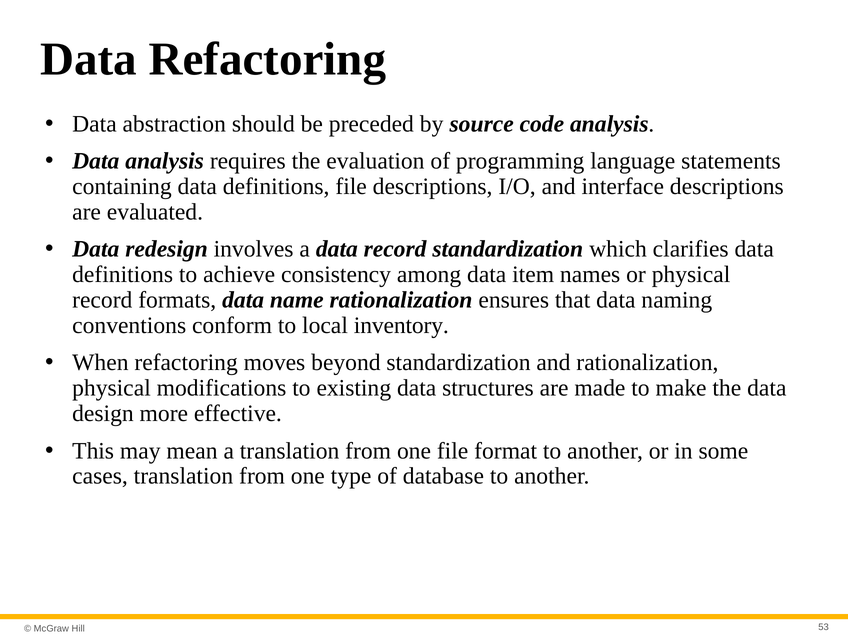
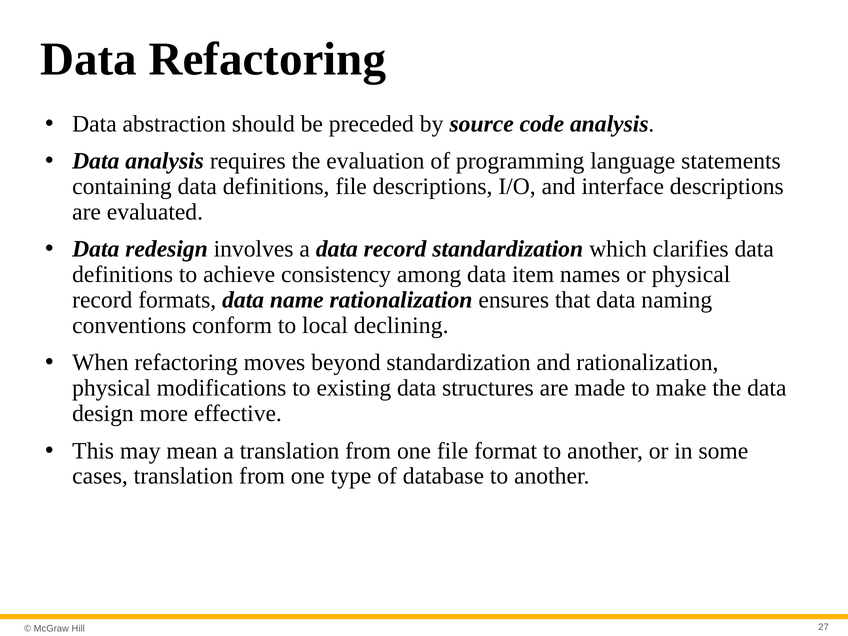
inventory: inventory -> declining (401, 325)
53: 53 -> 27 (824, 627)
